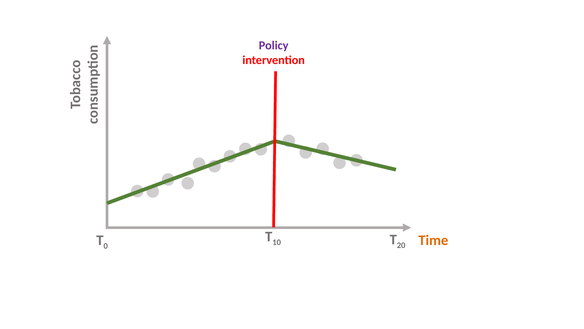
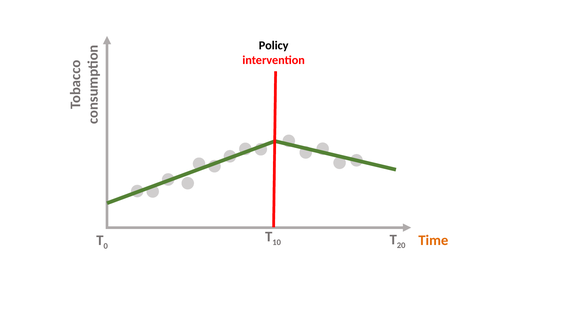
Policy colour: purple -> black (274, 45)
